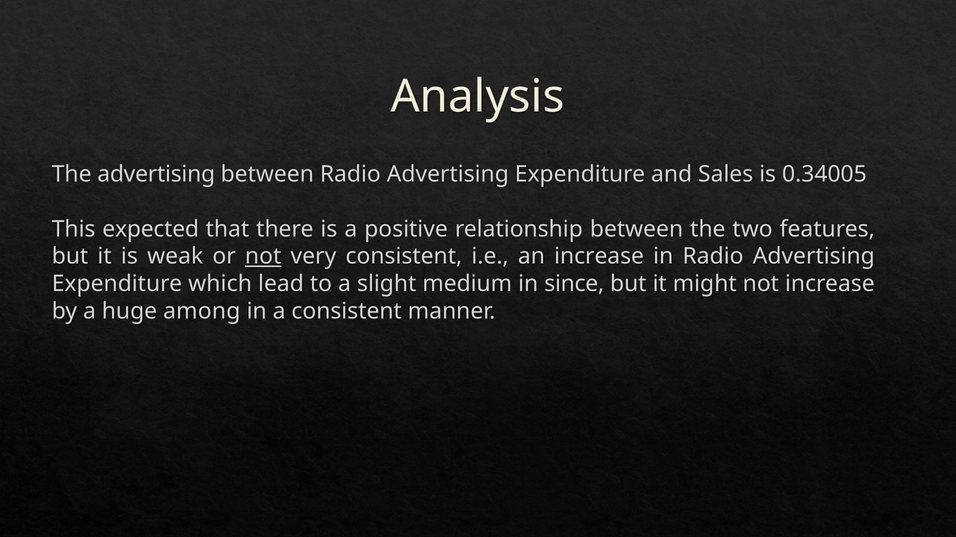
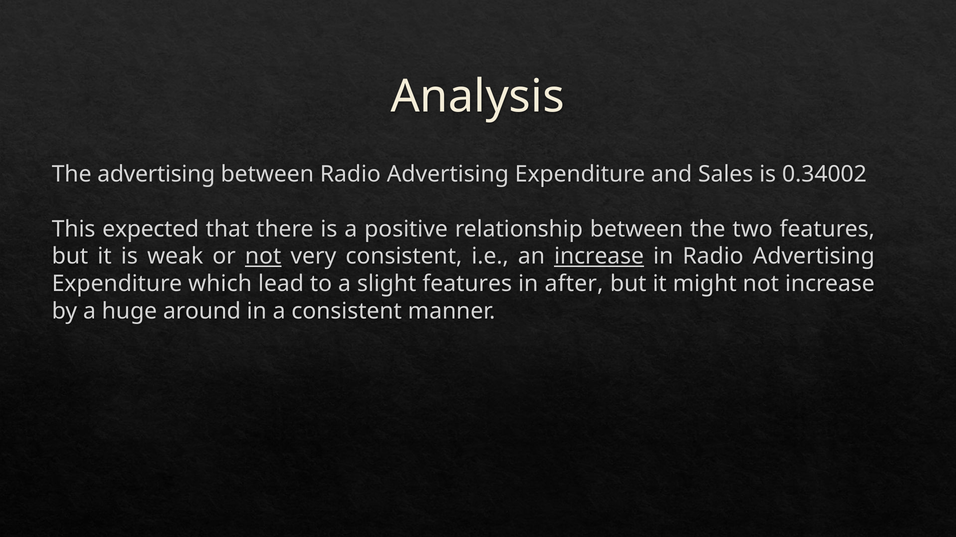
0.34005: 0.34005 -> 0.34002 (824, 174)
increase underline: none -> present (599, 257)
slight medium: medium -> features (467, 284)
since: since -> after (574, 284)
among: among -> around (202, 312)
